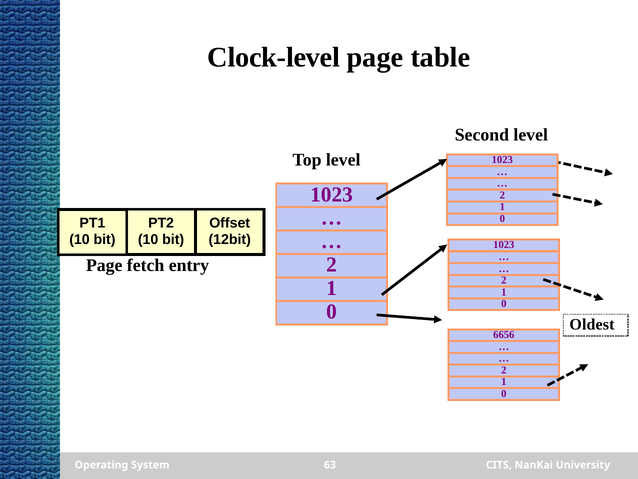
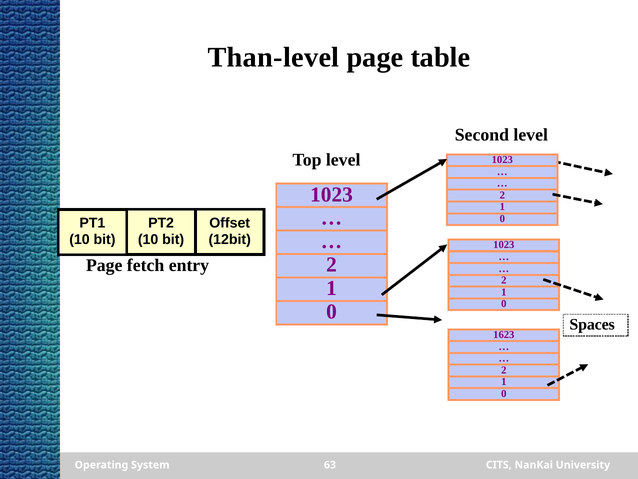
Clock-level: Clock-level -> Than-level (273, 57)
Oldest: Oldest -> Spaces (592, 324)
6656: 6656 -> 1623 (504, 334)
